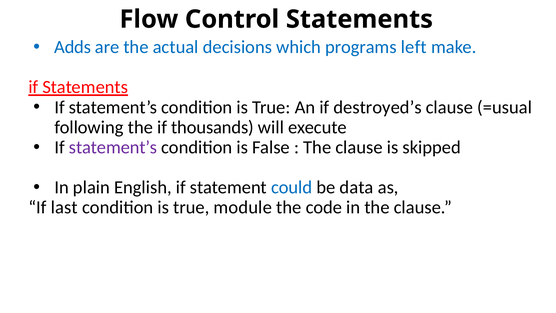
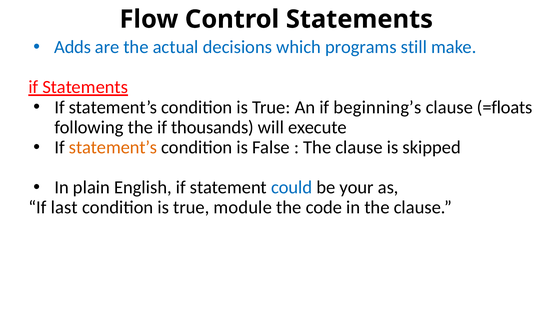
left: left -> still (414, 47)
destroyed’s: destroyed’s -> beginning’s (377, 107)
=usual: =usual -> =floats (505, 107)
statement’s colour: purple -> orange (113, 147)
data: data -> your (357, 187)
